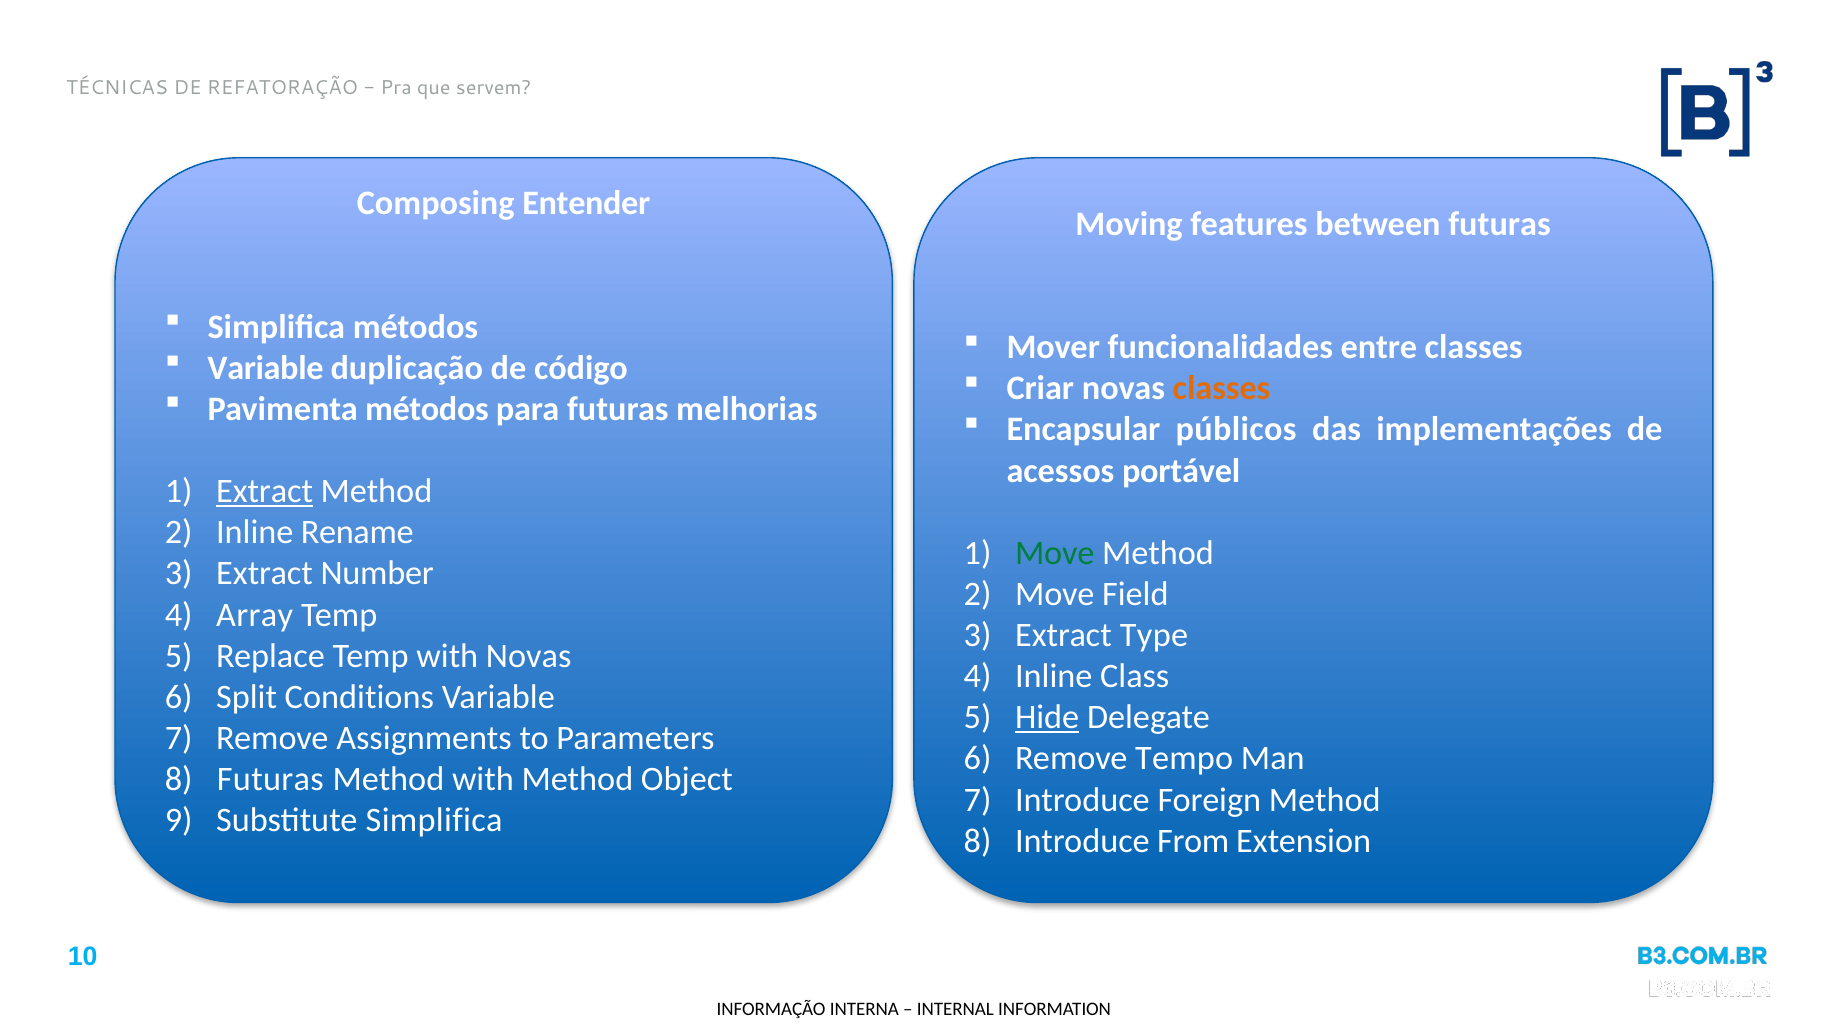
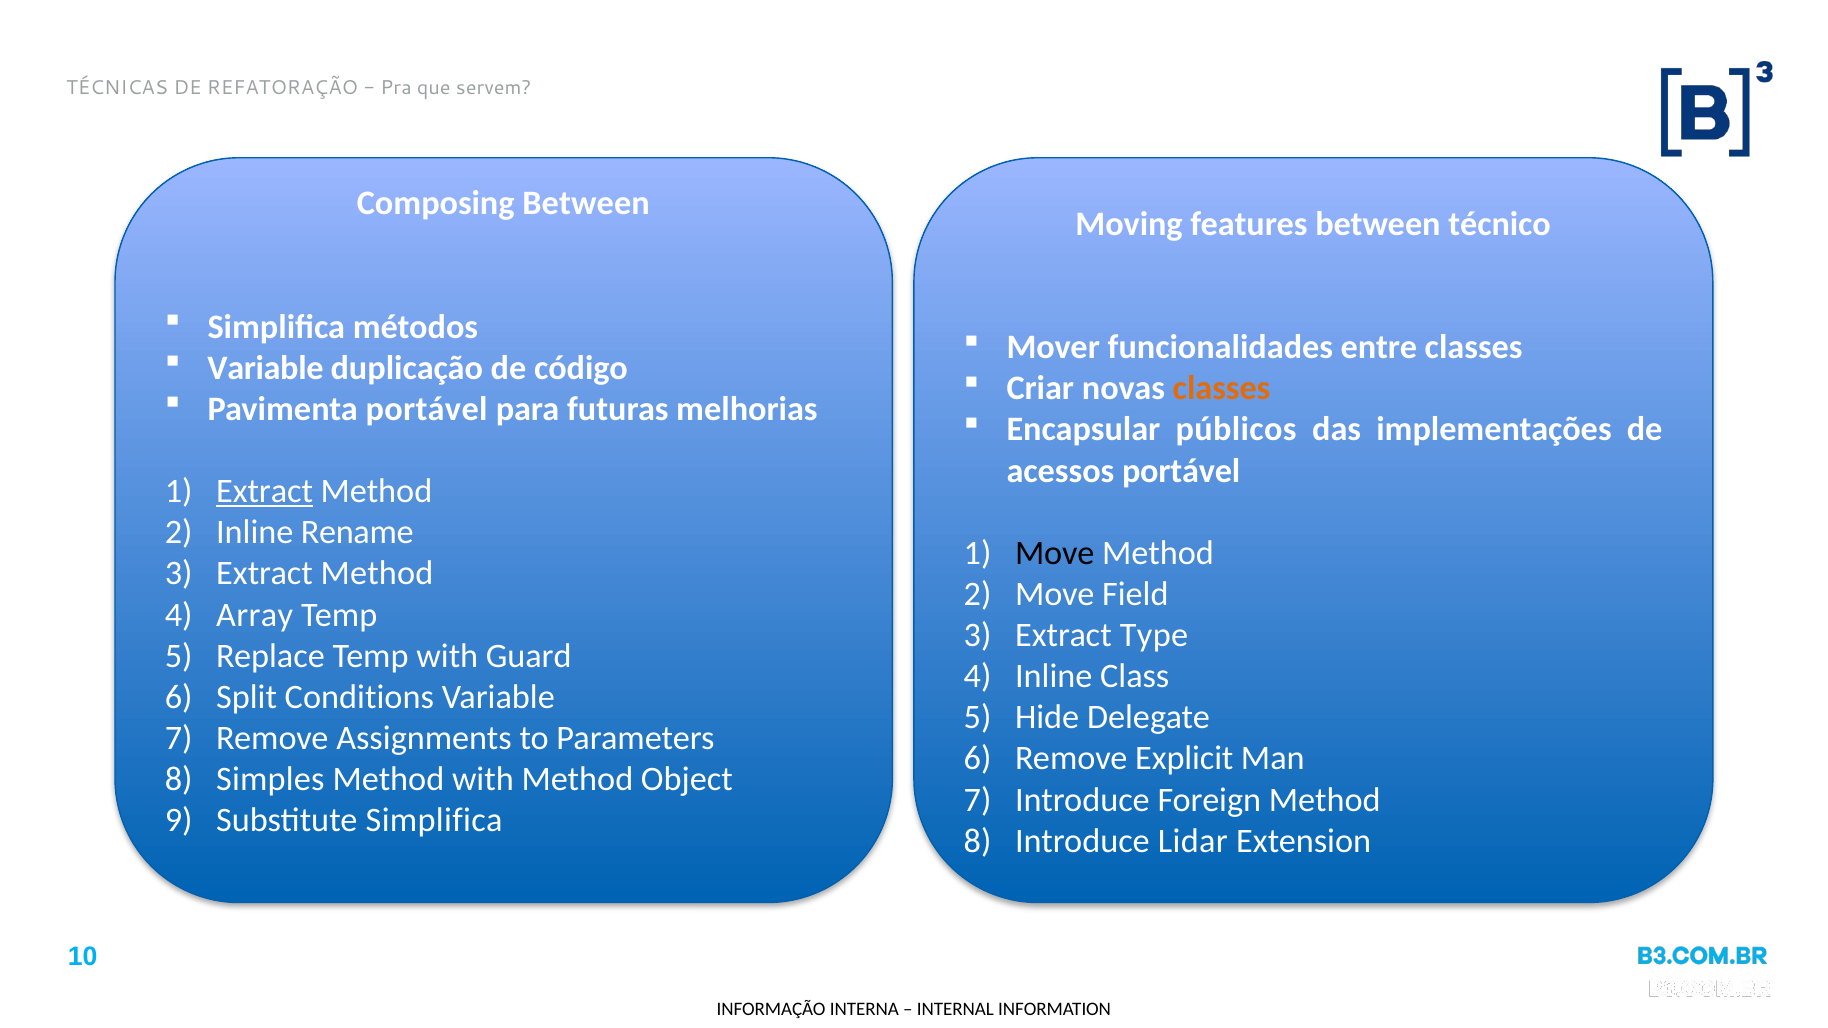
Composing Entender: Entender -> Between (586, 204)
between futuras: futuras -> técnico (1500, 224)
Pavimenta métodos: métodos -> portável (427, 409)
Move colour: green -> black (1055, 553)
Number: Number -> Method (377, 574)
with Novas: Novas -> Guard (529, 656)
Hide underline: present -> none (1047, 718)
Tempo: Tempo -> Explicit (1184, 759)
Futuras: Futuras -> Simples (270, 779)
From: From -> Lidar (1193, 841)
